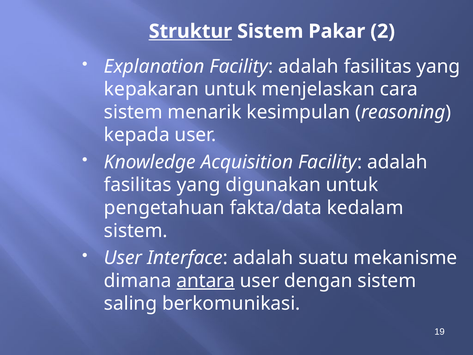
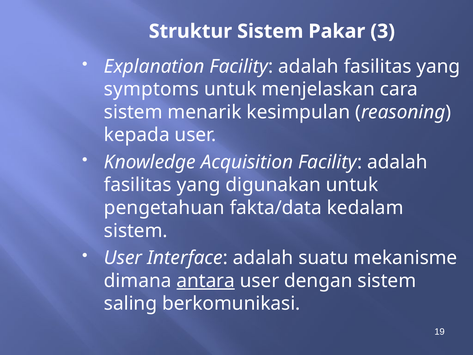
Struktur underline: present -> none (190, 31)
2: 2 -> 3 (383, 31)
kepakaran: kepakaran -> symptoms (151, 89)
